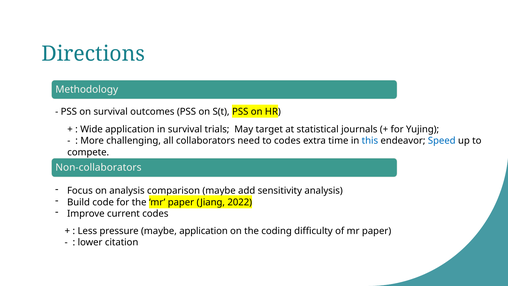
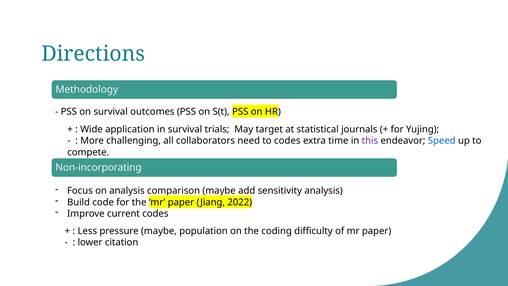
this colour: blue -> purple (370, 141)
Non-collaborators: Non-collaborators -> Non-incorporating (99, 167)
maybe application: application -> population (203, 231)
